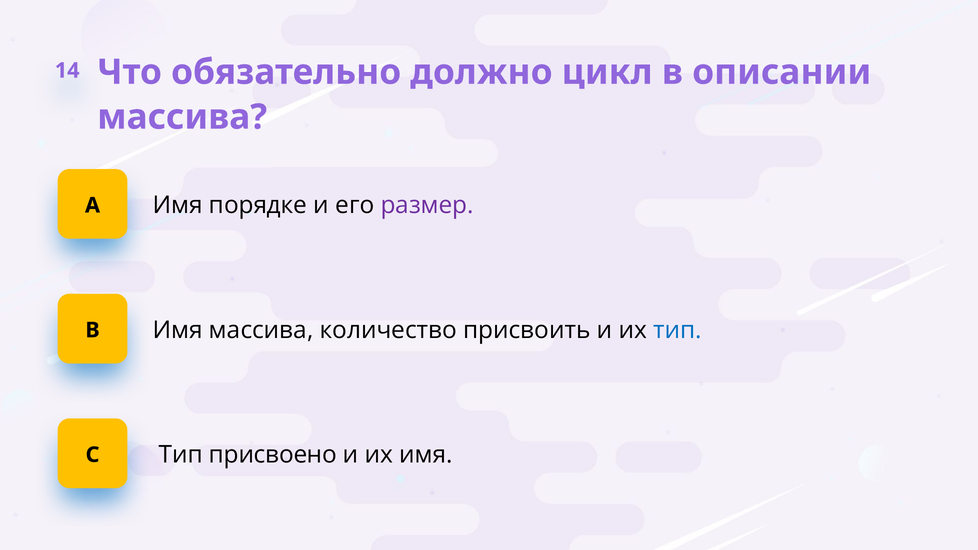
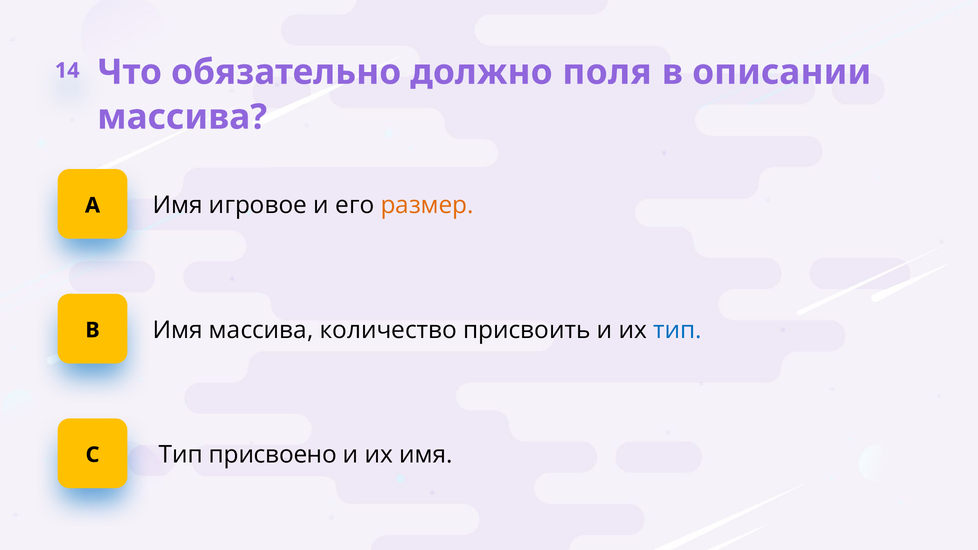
цикл: цикл -> поля (607, 72)
порядке: порядке -> игровое (258, 205)
размер colour: purple -> orange (427, 205)
